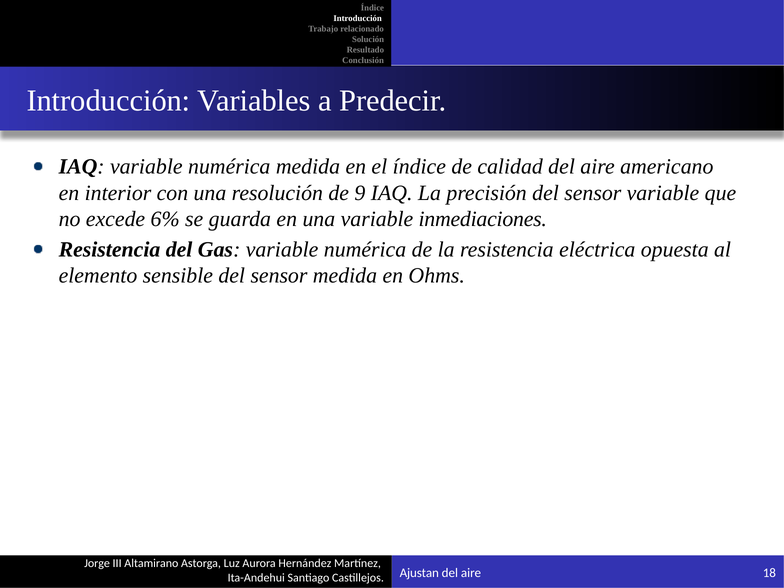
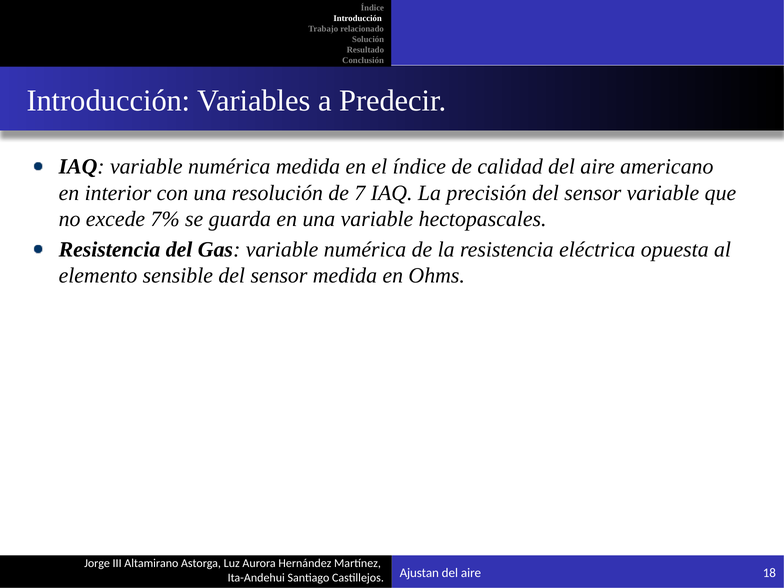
9: 9 -> 7 (360, 193)
6%: 6% -> 7% (165, 219)
inmediaciones: inmediaciones -> hectopascales (483, 219)
